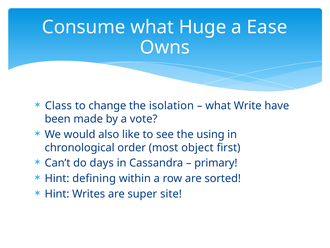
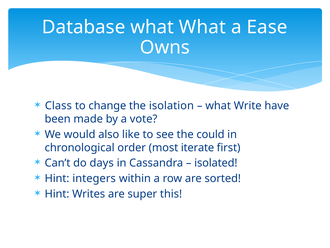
Consume: Consume -> Database (84, 27)
what Huge: Huge -> What (202, 27)
using: using -> could (210, 134)
object: object -> iterate (198, 147)
primary: primary -> isolated (216, 163)
defining: defining -> integers (94, 178)
site: site -> this (171, 194)
